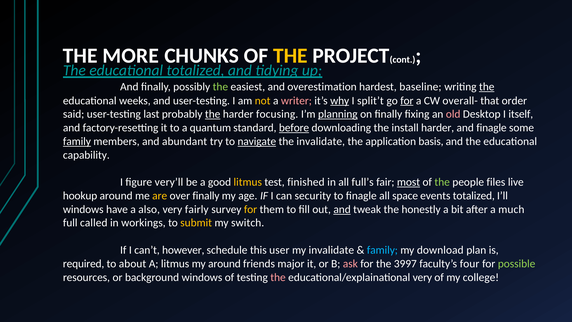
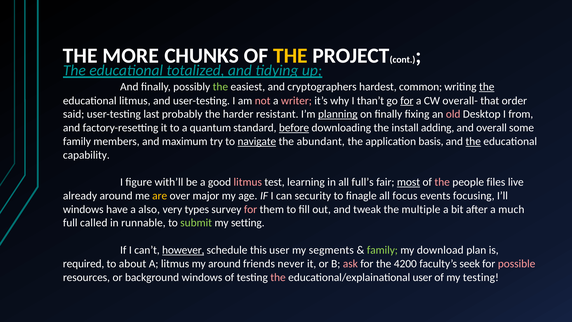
overestimation: overestimation -> cryptographers (322, 87)
baseline: baseline -> common (421, 87)
educational weeks: weeks -> litmus (135, 101)
not colour: yellow -> pink (263, 101)
why underline: present -> none (340, 101)
split’t: split’t -> than’t (371, 101)
the underline: present -> none (213, 114)
focusing: focusing -> resistant (277, 114)
itself: itself -> from (521, 114)
install harder: harder -> adding (438, 128)
and finagle: finagle -> overall (491, 128)
family underline: present -> none (77, 141)
abundant: abundant -> maximum (185, 141)
the invalidate: invalidate -> abundant (321, 141)
the underline: none -> present (473, 141)
very’ll: very’ll -> with’ll (169, 182)
litmus colour: yellow -> pink (248, 182)
finished: finished -> learning (306, 182)
the colour: light green -> pink (442, 182)
hookup: hookup -> already (80, 196)
over finally: finally -> major (206, 196)
space: space -> focus (405, 196)
events totalized: totalized -> focusing (474, 196)
fairly: fairly -> types (197, 209)
for colour: yellow -> pink (251, 209)
and underline: present -> none (342, 209)
honestly: honestly -> multiple (421, 209)
workings: workings -> runnable (143, 223)
submit colour: yellow -> light green (196, 223)
switch: switch -> setting (248, 223)
however underline: none -> present (183, 250)
my invalidate: invalidate -> segments (331, 250)
family colour: light blue -> light green (382, 250)
major: major -> never (291, 264)
3997: 3997 -> 4200 (405, 264)
four: four -> seek (470, 264)
possible colour: light green -> pink (517, 264)
educational/explainational very: very -> user (422, 277)
my college: college -> testing (481, 277)
